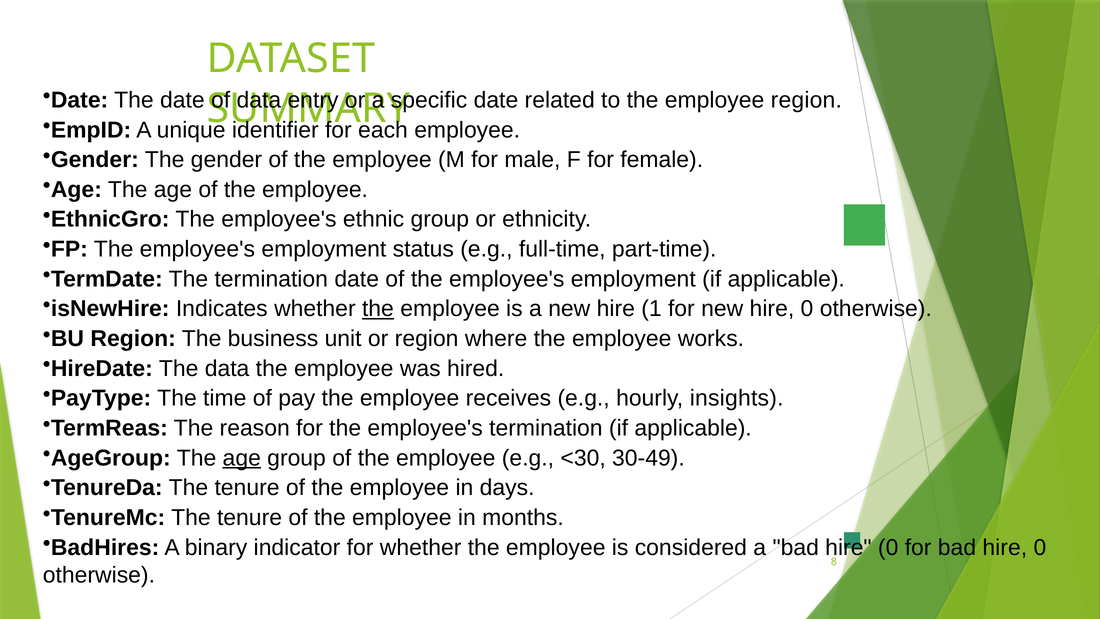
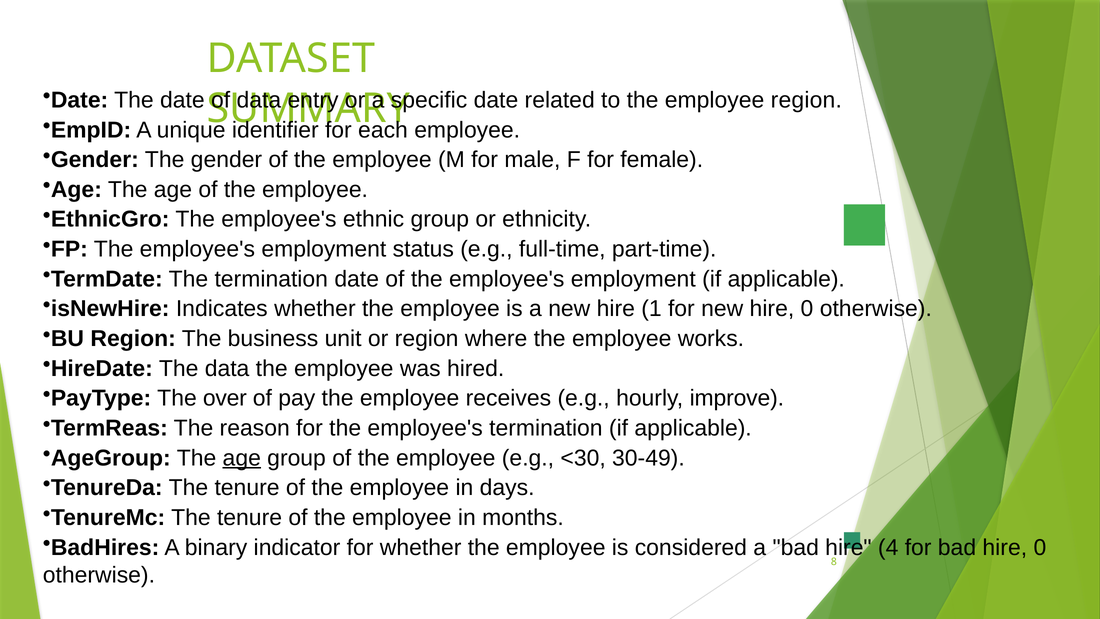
the underline: present -> none (378, 309)
time: time -> over (225, 398)
insights: insights -> improve (737, 398)
a bad hire 0: 0 -> 4 (888, 547)
